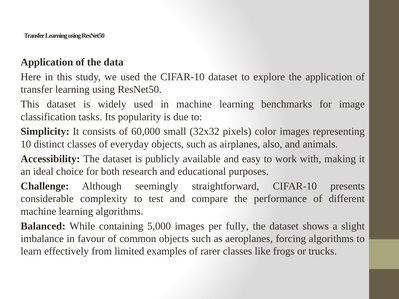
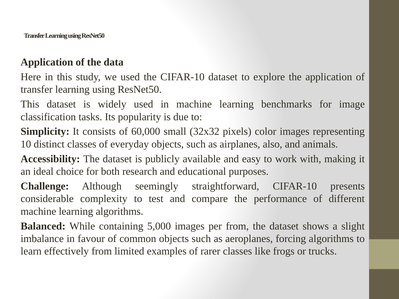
per fully: fully -> from (237, 226)
